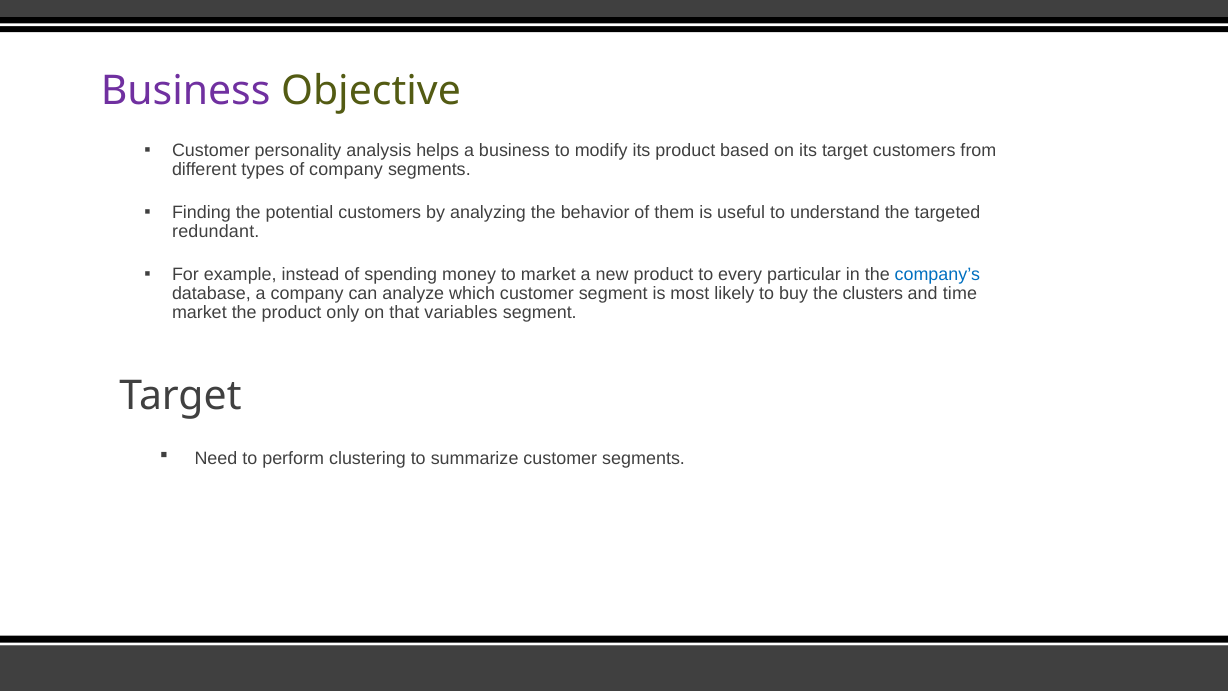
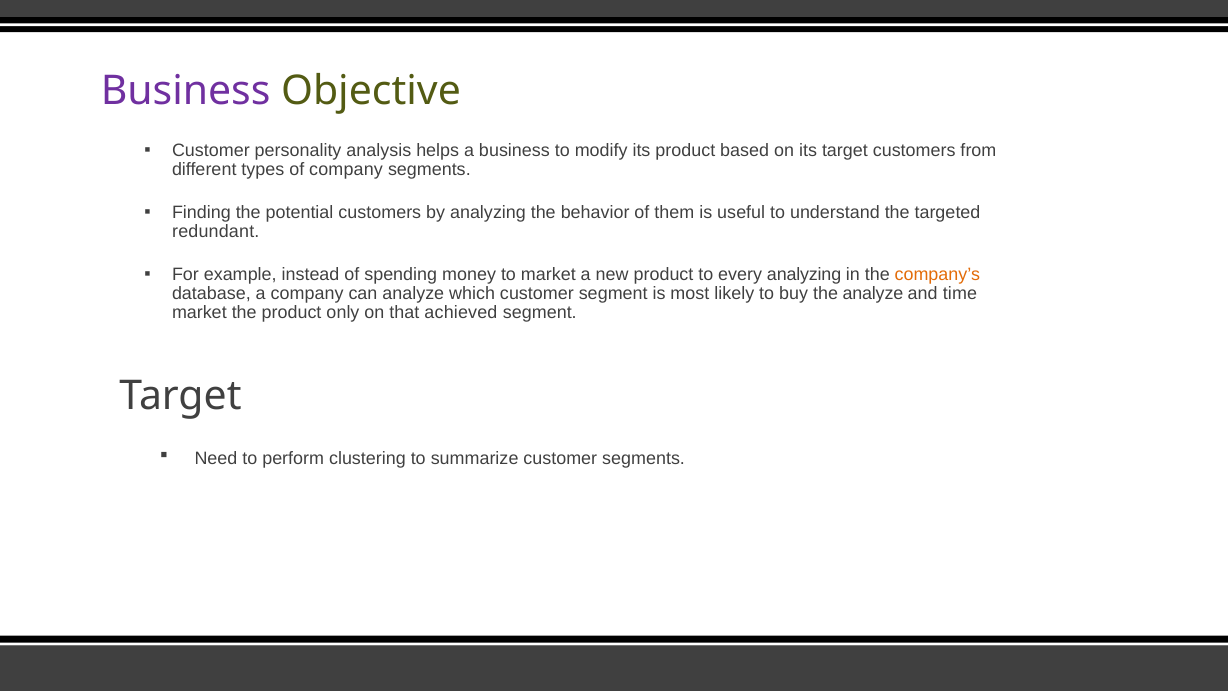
every particular: particular -> analyzing (804, 274)
company’s colour: blue -> orange (937, 274)
the clusters: clusters -> analyze (873, 294)
variables: variables -> achieved (461, 313)
